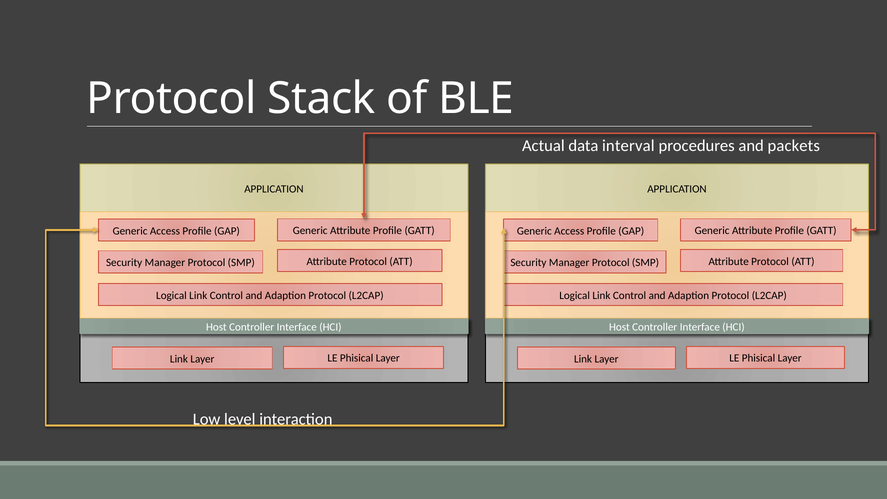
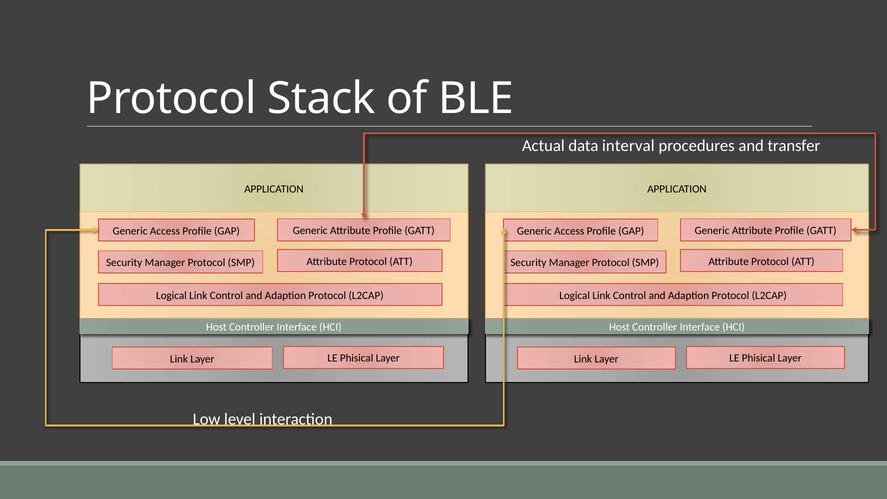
packets: packets -> transfer (794, 146)
